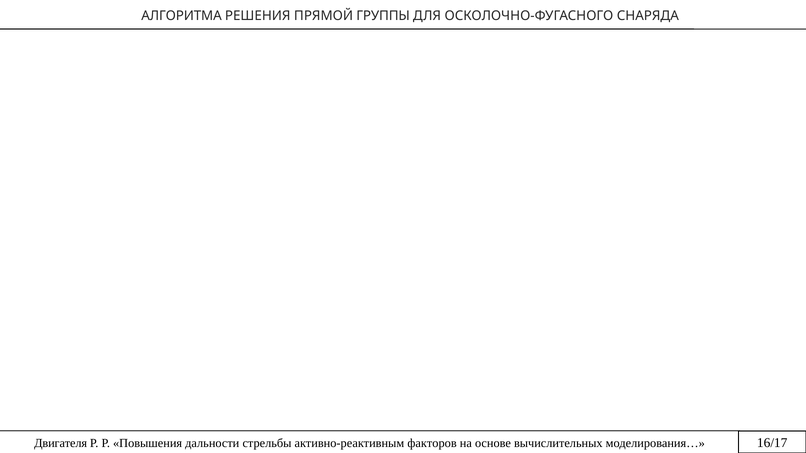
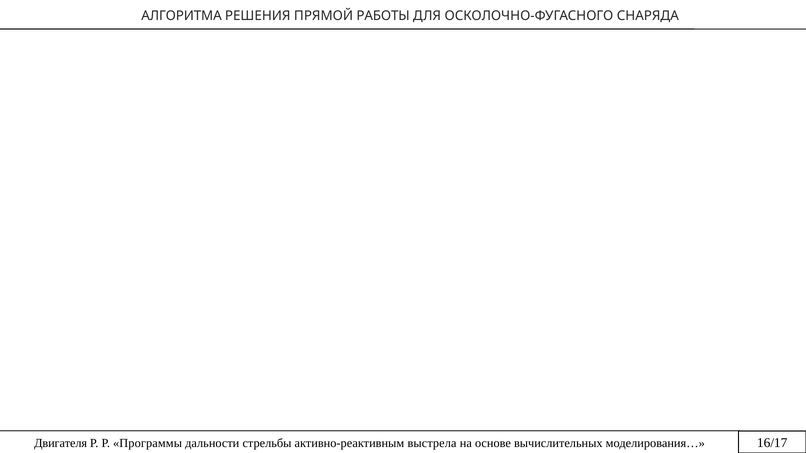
ГРУППЫ: ГРУППЫ -> РАБОТЫ (383, 16)
Повышения: Повышения -> Программы (148, 444)
факторов: факторов -> выстрела (432, 444)
